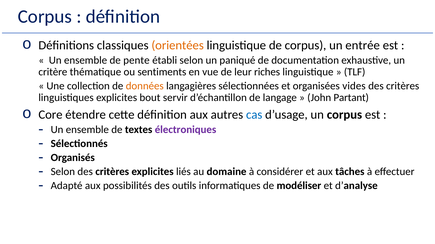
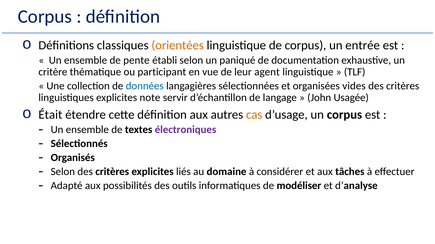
sentiments: sentiments -> participant (162, 72)
riches: riches -> agent (267, 72)
données colour: orange -> blue (145, 86)
bout: bout -> note (150, 98)
Partant: Partant -> Usagée (351, 98)
Core: Core -> Était (50, 115)
cas colour: blue -> orange (254, 115)
